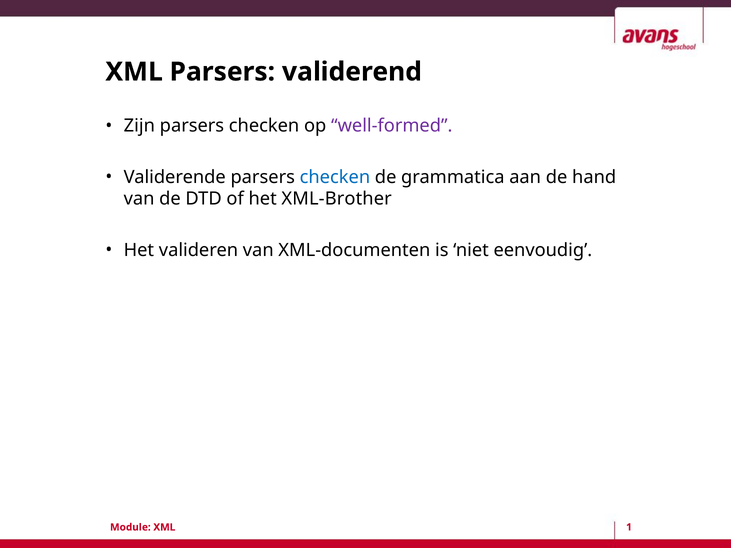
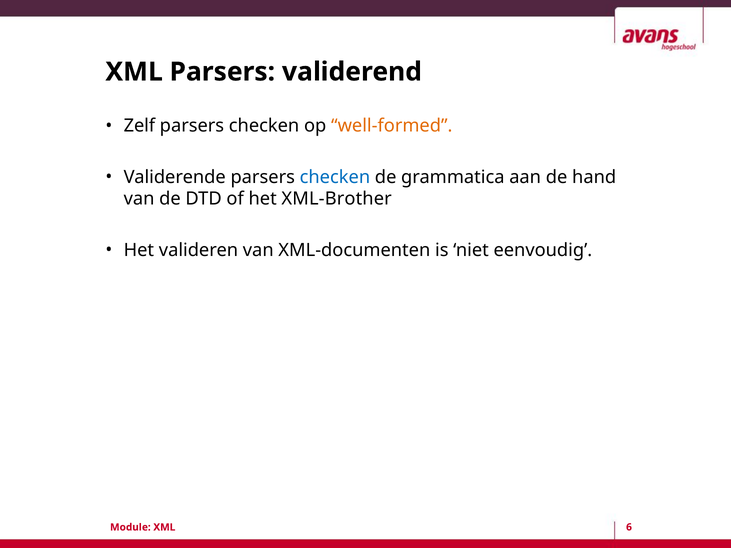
Zijn: Zijn -> Zelf (139, 126)
well-formed colour: purple -> orange (392, 126)
1: 1 -> 6 (629, 527)
